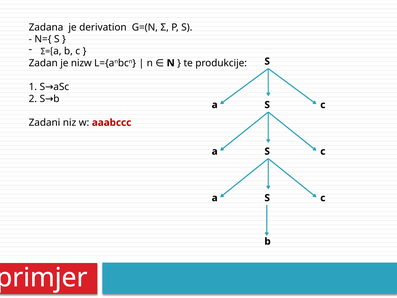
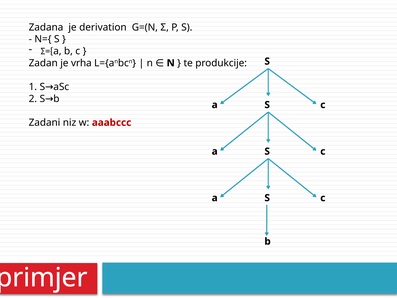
nizw: nizw -> vrha (81, 63)
